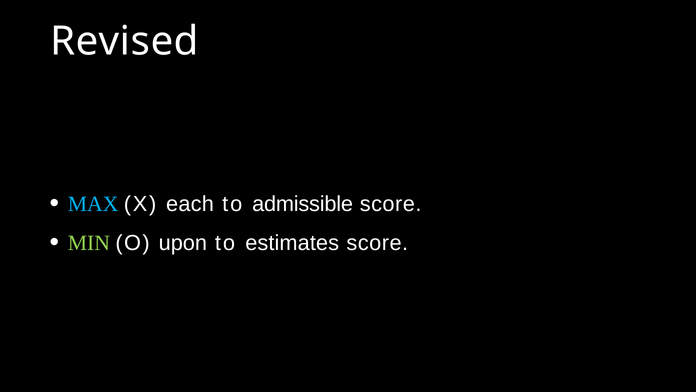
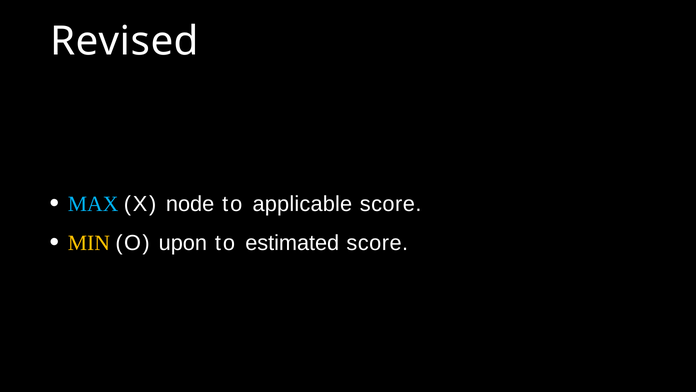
each: each -> node (190, 204)
admissible: admissible -> applicable (302, 204)
MIN colour: light green -> yellow (89, 243)
estimates: estimates -> estimated (292, 243)
